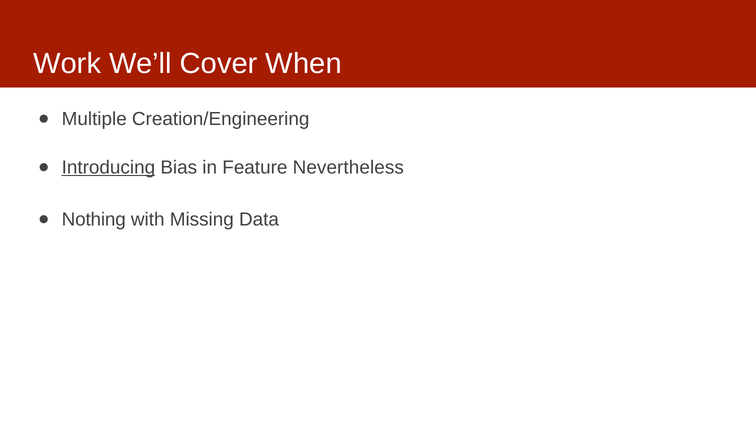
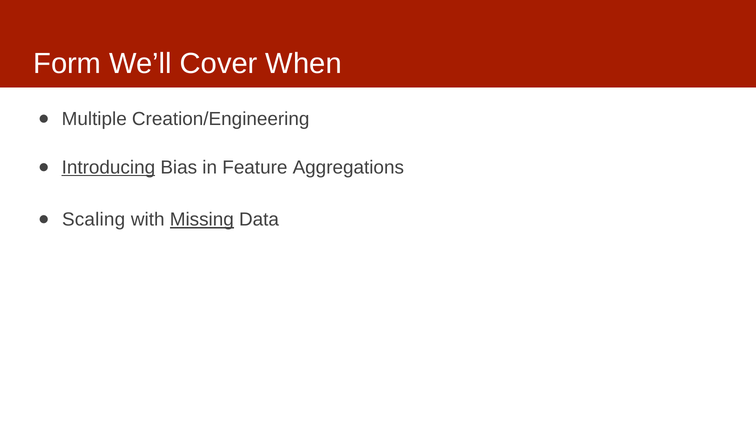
Work: Work -> Form (67, 64)
Nevertheless: Nevertheless -> Aggregations (348, 168)
Nothing: Nothing -> Scaling (94, 220)
Missing underline: none -> present (202, 220)
